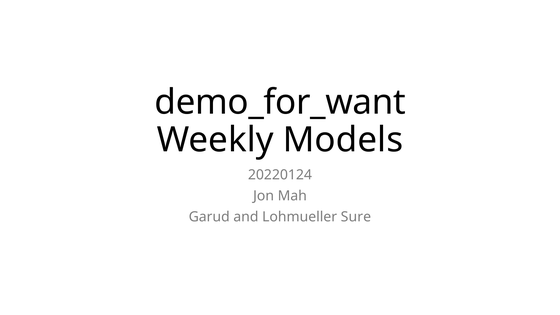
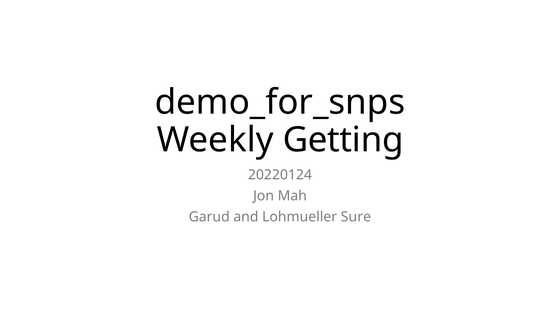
demo_for_want: demo_for_want -> demo_for_snps (280, 102)
Models: Models -> Getting (343, 140)
